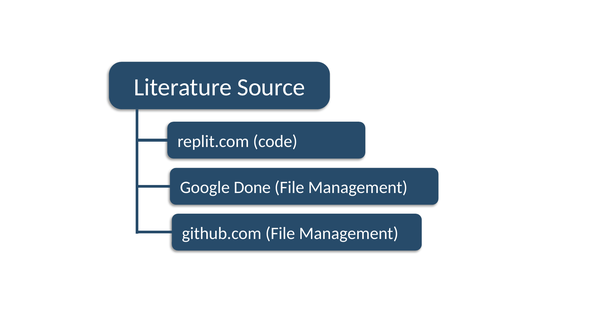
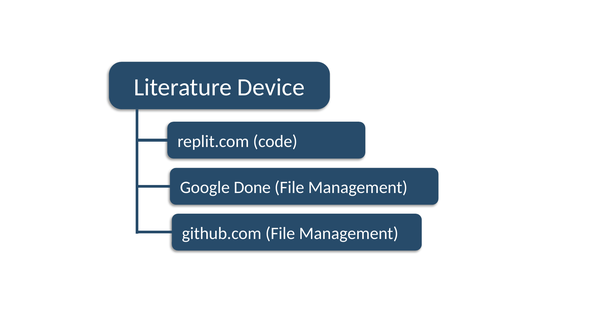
Source: Source -> Device (271, 87)
